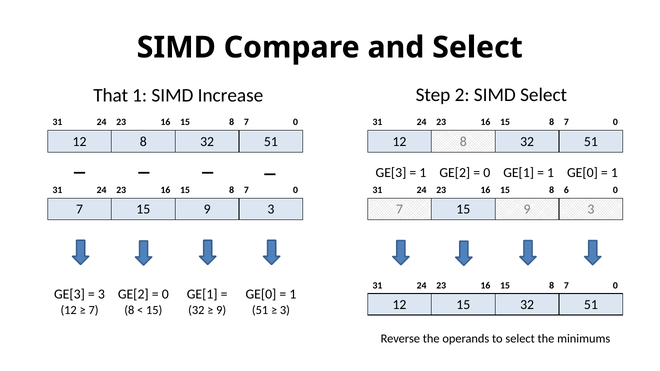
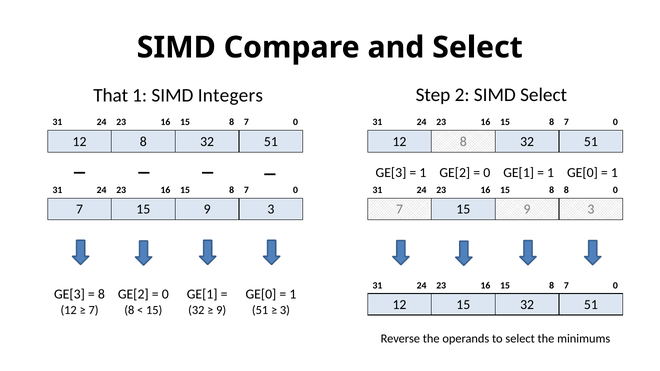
Increase: Increase -> Integers (230, 95)
8 6: 6 -> 8 (566, 190)
3: 3 -> 8 (101, 295)
